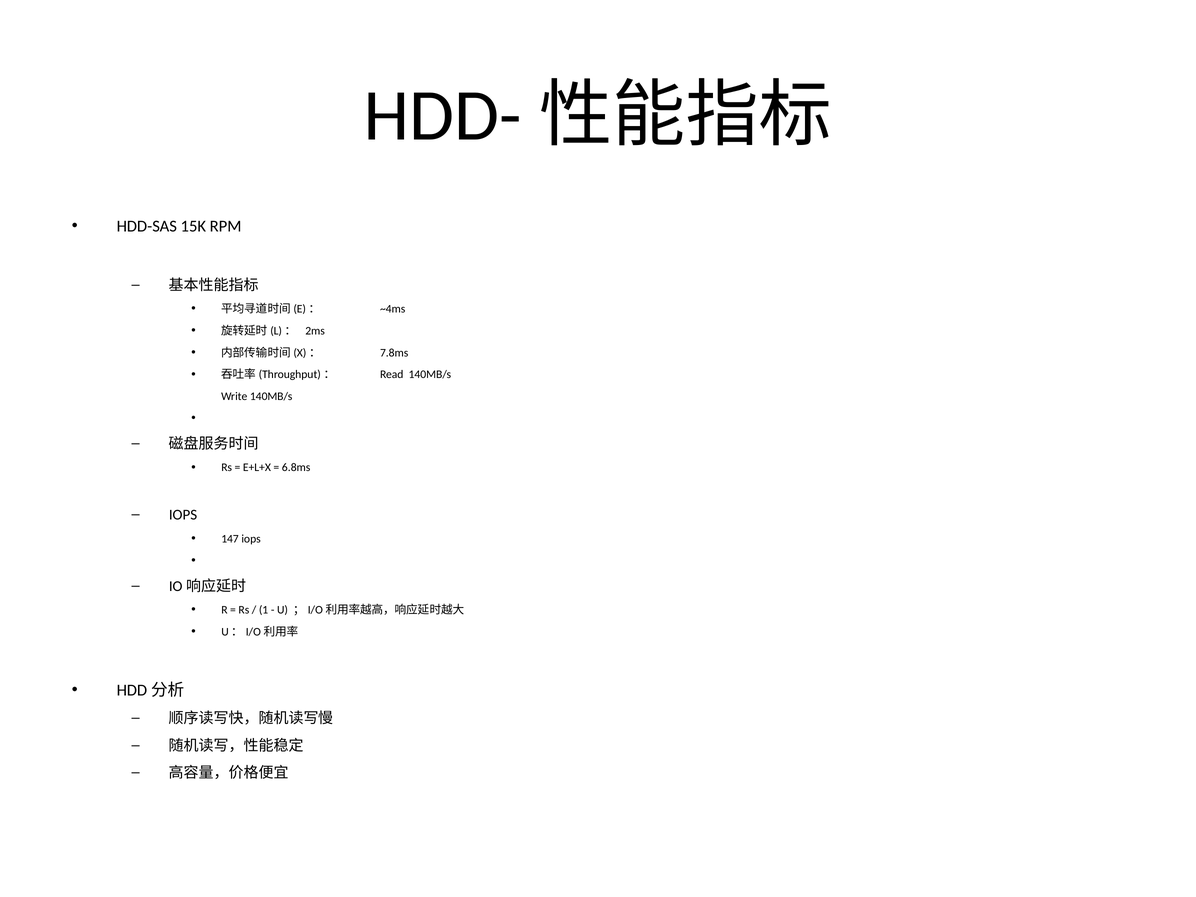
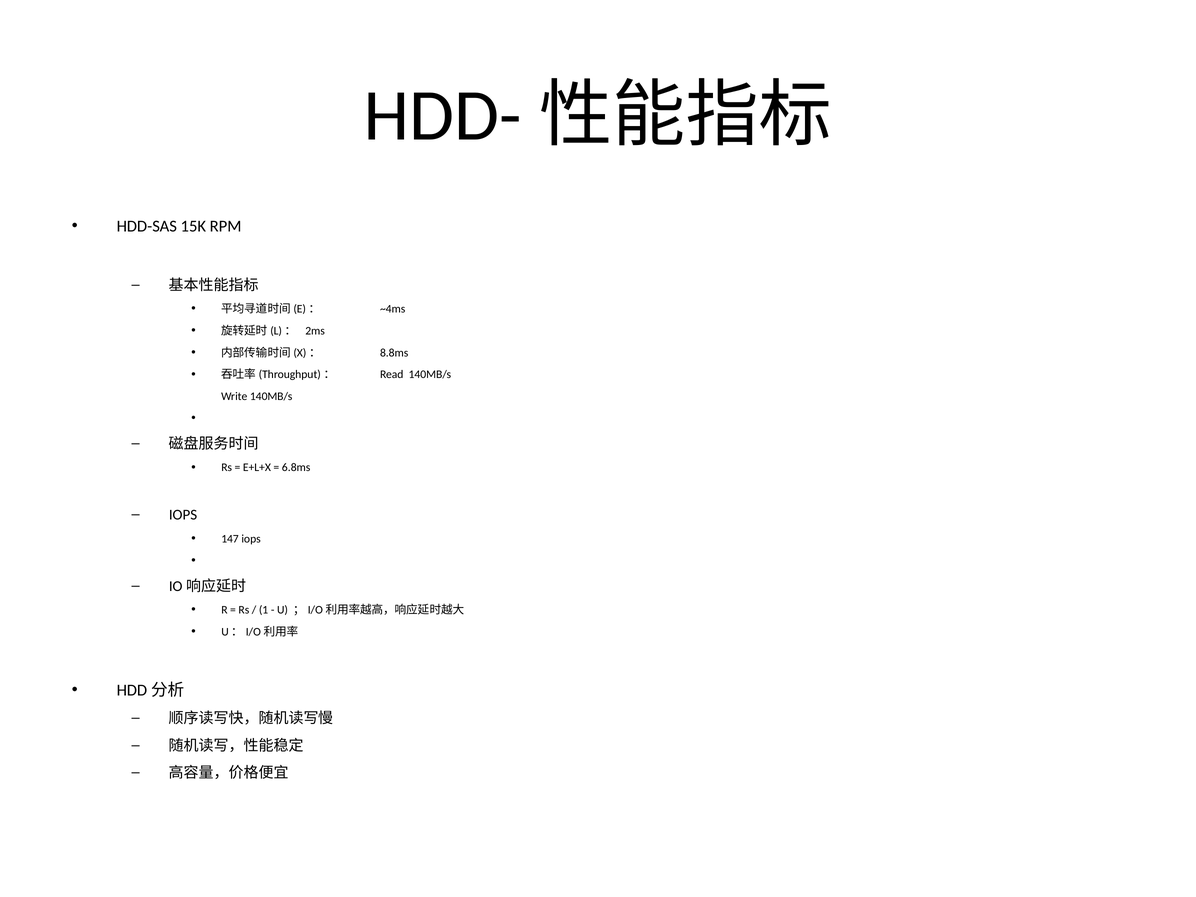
7.8ms: 7.8ms -> 8.8ms (394, 353)
